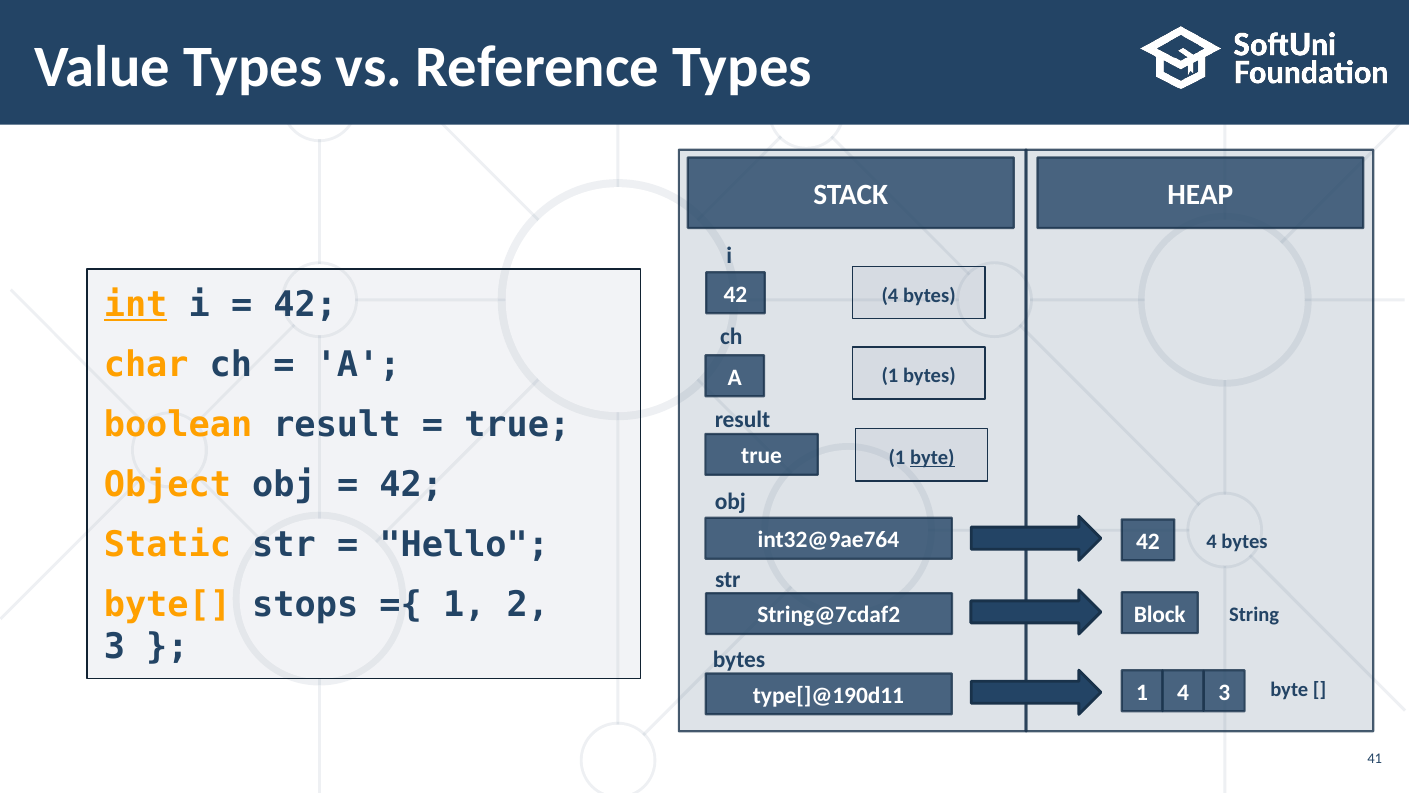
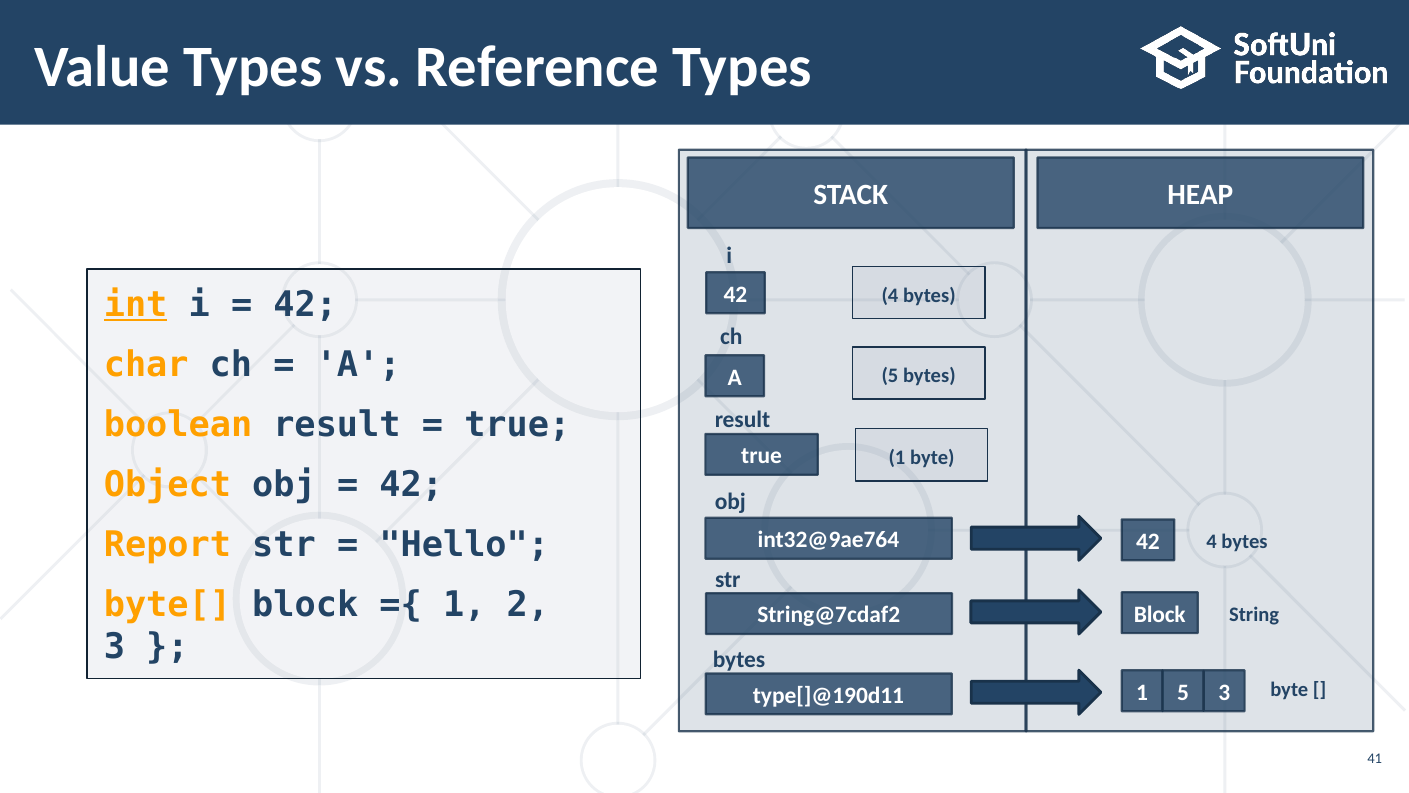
A 1: 1 -> 5 (890, 376)
byte underline: present -> none (932, 457)
Static: Static -> Report (167, 545)
byte[ stops: stops -> block (305, 605)
1 4: 4 -> 5 (1183, 692)
